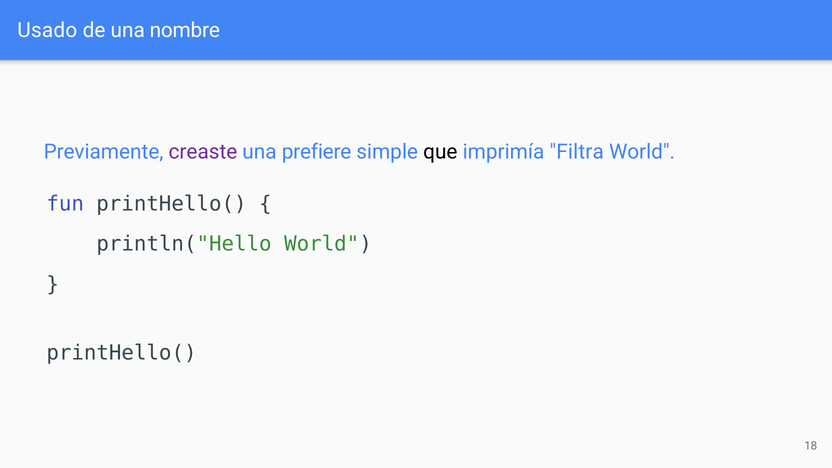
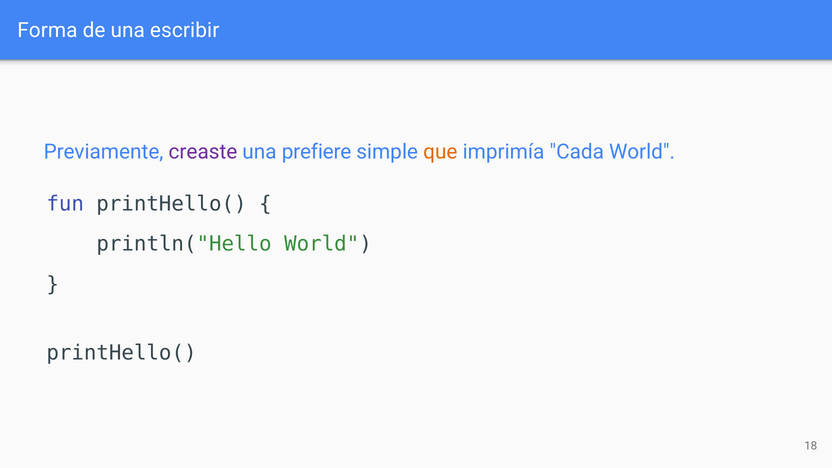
Usado: Usado -> Forma (47, 30)
nombre: nombre -> escribir (185, 30)
que colour: black -> orange (440, 152)
Filtra: Filtra -> Cada (577, 152)
